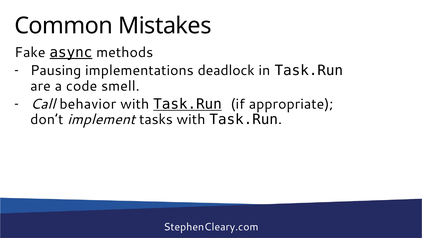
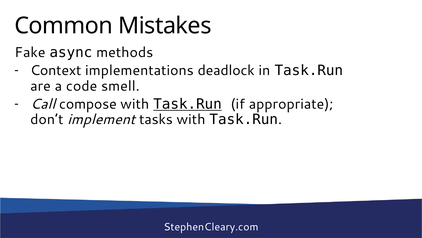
async underline: present -> none (71, 52)
Pausing: Pausing -> Context (56, 70)
behavior: behavior -> compose (88, 104)
